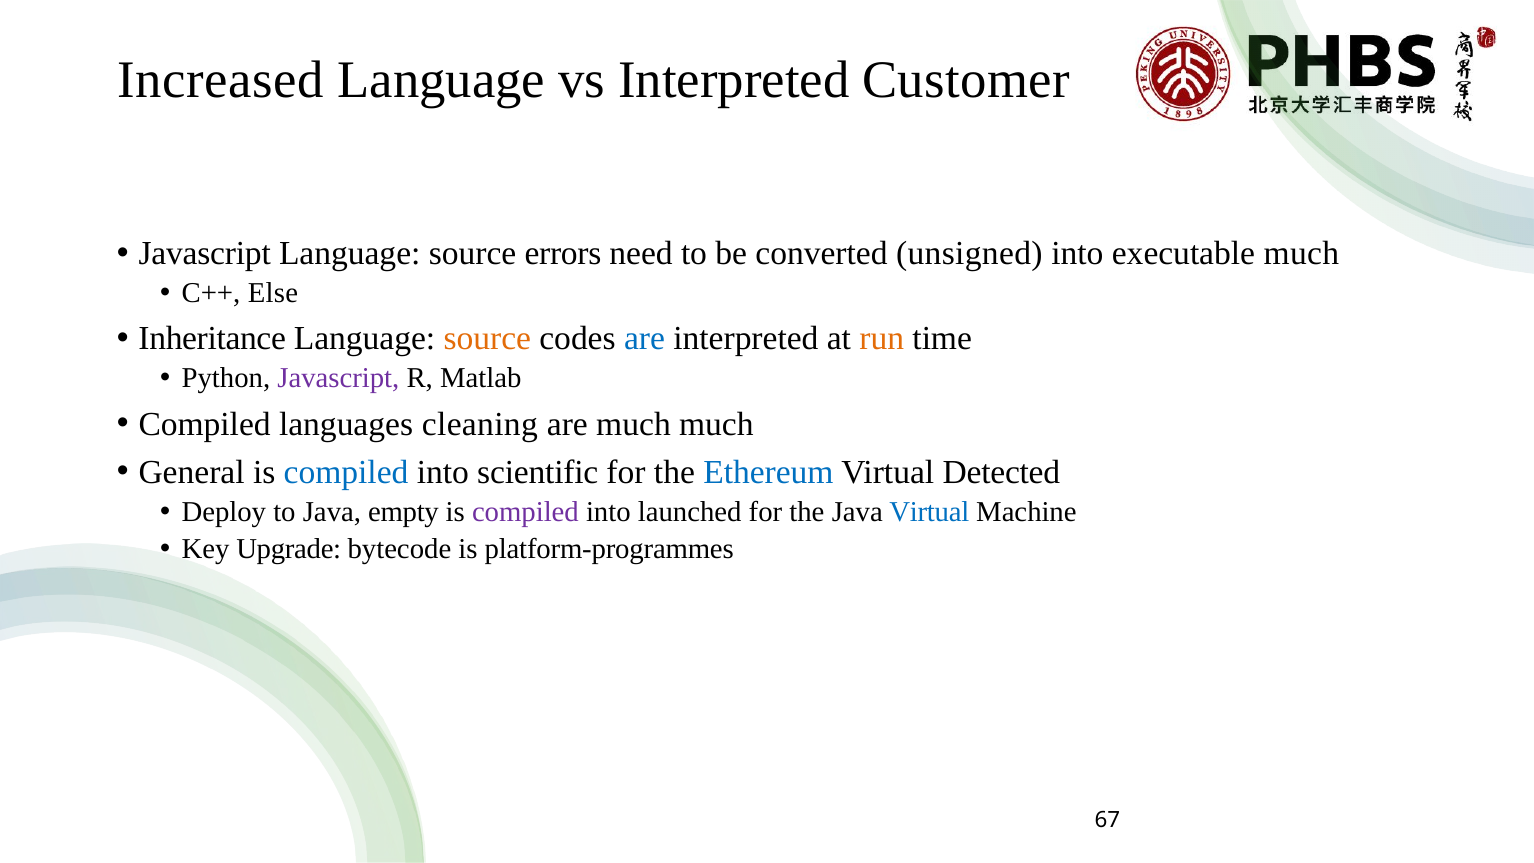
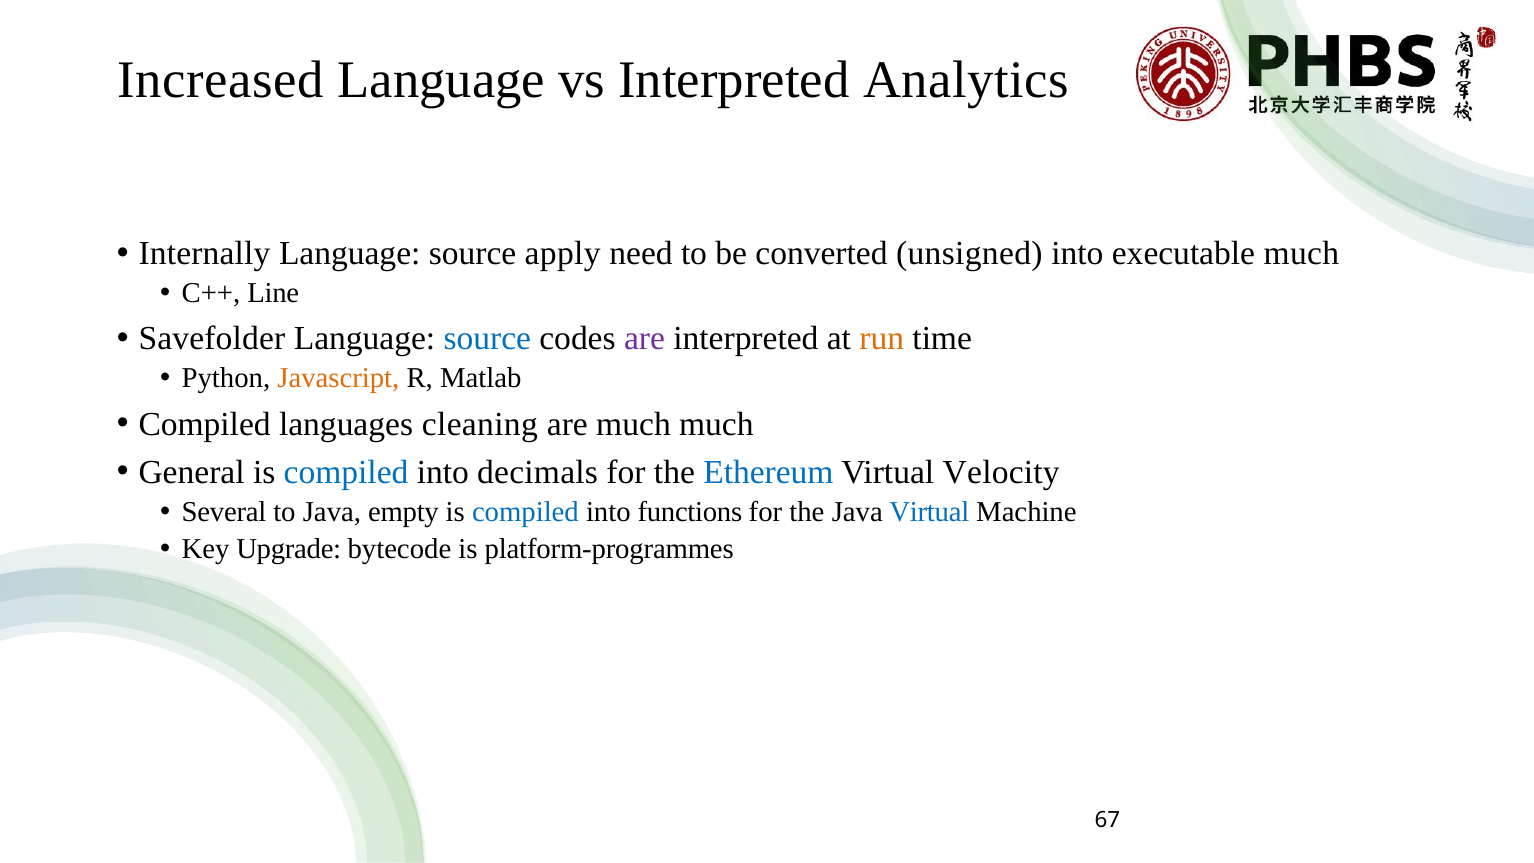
Customer: Customer -> Analytics (966, 80)
Javascript: Javascript -> Internally (204, 253)
errors: errors -> apply (563, 253)
Else: Else -> Line (273, 293)
Inheritance: Inheritance -> Savefolder (212, 339)
source colour: orange -> blue (487, 339)
are colour: blue -> purple (645, 339)
Javascript colour: purple -> orange (338, 378)
scientific: scientific -> decimals (538, 472)
Detected: Detected -> Velocity (1001, 472)
Deploy: Deploy -> Several (224, 512)
compiled colour: purple -> blue (525, 512)
launched: launched -> functions (690, 512)
